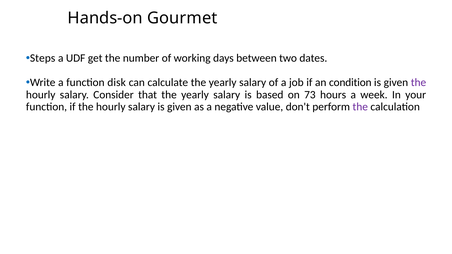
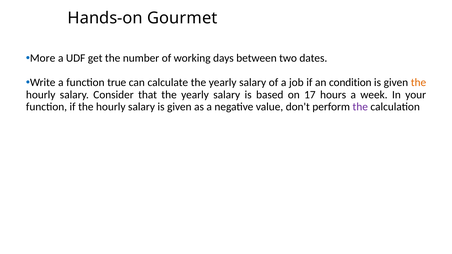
Steps: Steps -> More (43, 58)
disk: disk -> true (117, 83)
the colour: purple -> orange (419, 83)
73: 73 -> 17 (310, 95)
